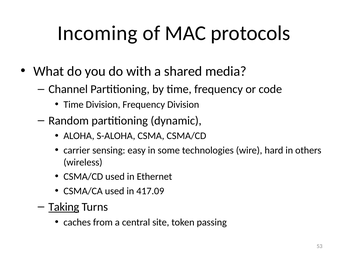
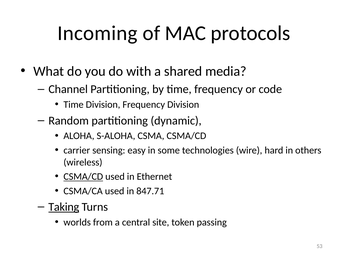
CSMA/CD underline: none -> present (83, 176)
417.09: 417.09 -> 847.71 (150, 190)
caches: caches -> worlds (77, 222)
